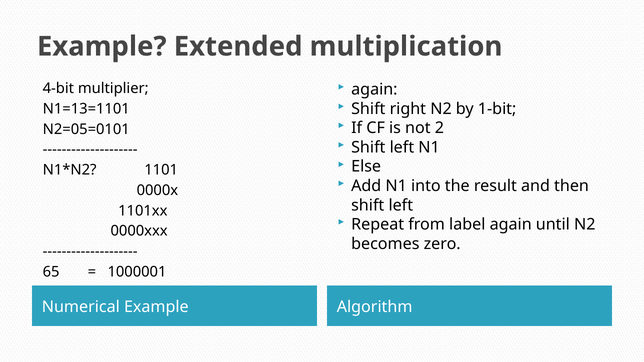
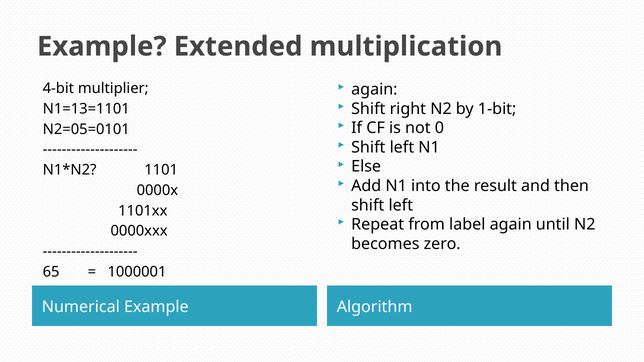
2: 2 -> 0 (439, 128)
